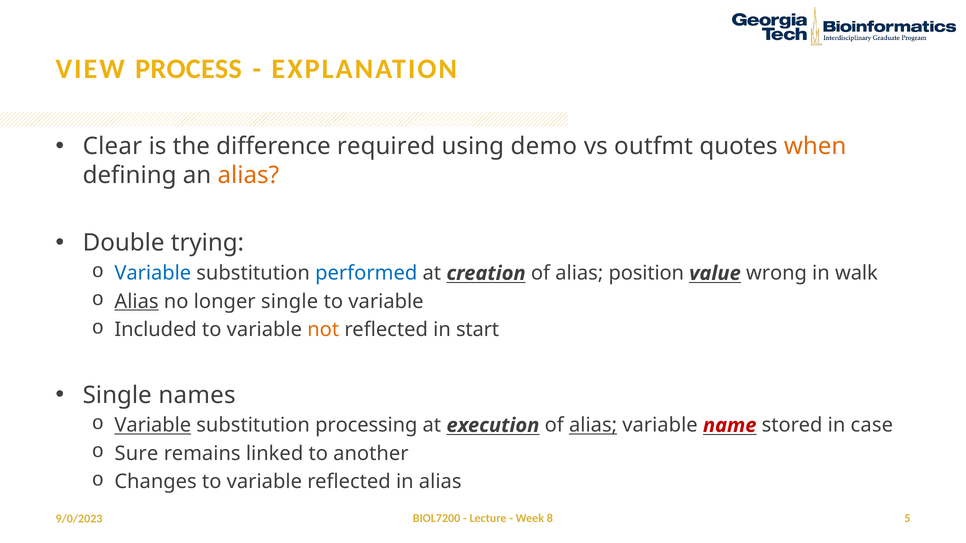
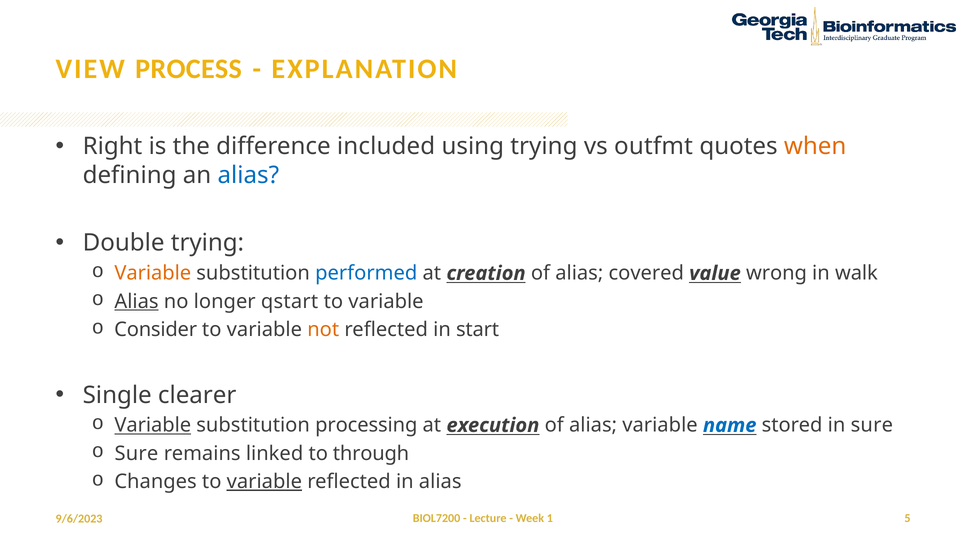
Clear: Clear -> Right (113, 147)
required: required -> included (386, 147)
using demo: demo -> trying (544, 147)
alias colour: orange -> blue (248, 176)
Variable colour: blue -> orange (153, 273)
position: position -> covered (646, 273)
longer single: single -> qstart (290, 302)
Included: Included -> Consider (156, 330)
names: names -> clearer (197, 395)
alias underline: present -> none (593, 426)
name colour: red -> blue (730, 426)
in case: case -> sure (872, 426)
another: another -> through (371, 454)
variable underline: none -> present (264, 482)
8: 8 -> 1 (550, 519)
9/0/2023: 9/0/2023 -> 9/6/2023 (79, 519)
